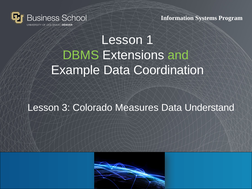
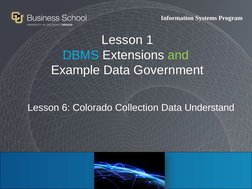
DBMS colour: light green -> light blue (81, 55)
Coordination: Coordination -> Government (169, 70)
3: 3 -> 6 (66, 108)
Measures: Measures -> Collection (137, 108)
